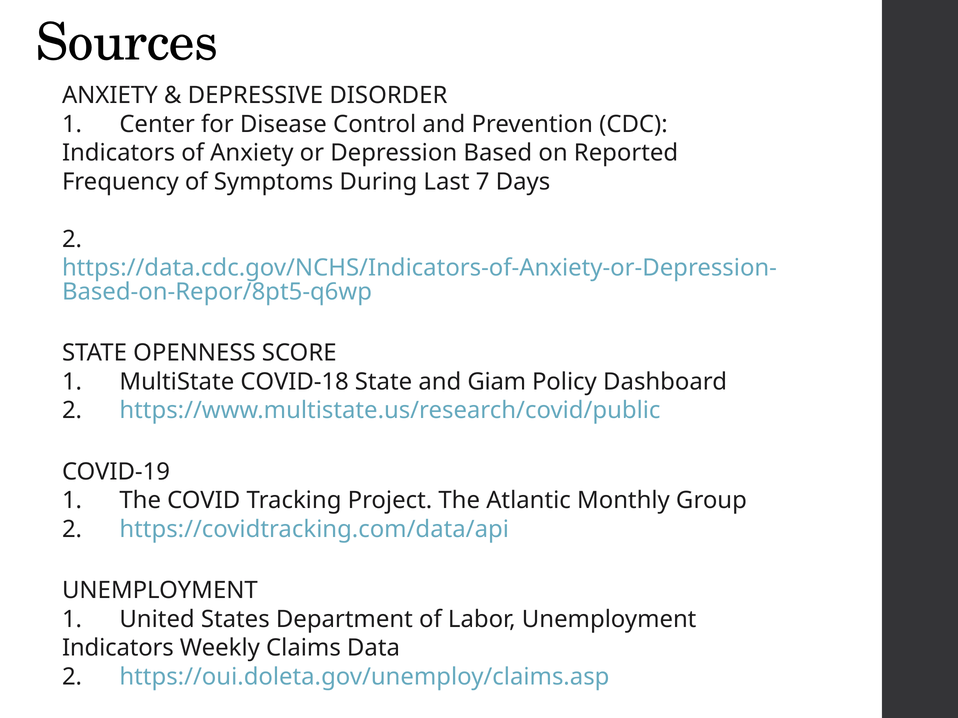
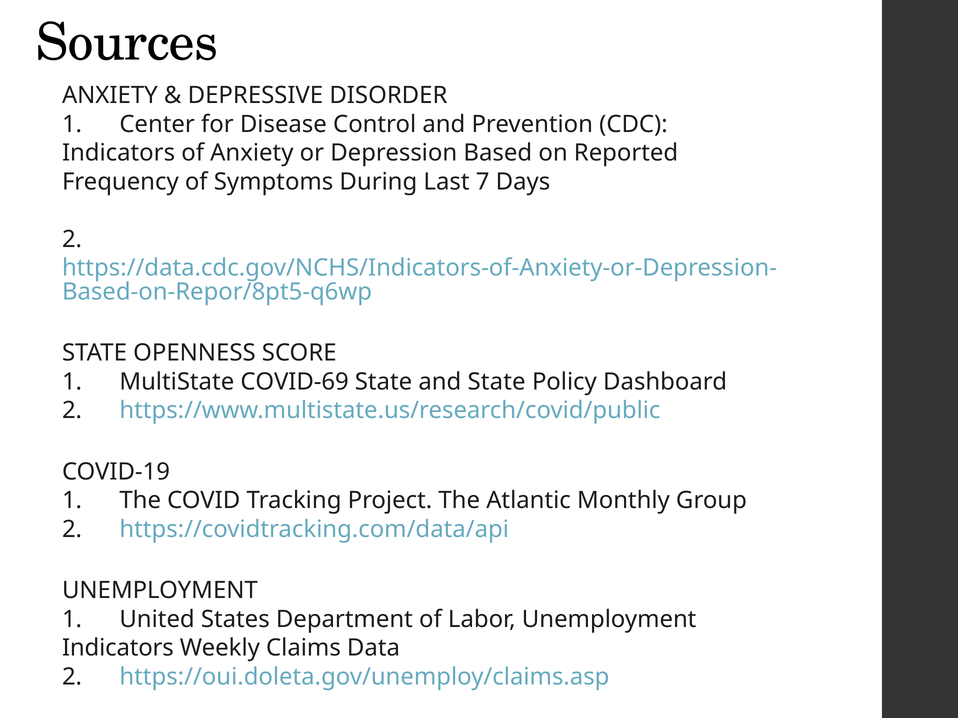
COVID-18: COVID-18 -> COVID-69 (295, 382)
and Giam: Giam -> State (497, 382)
